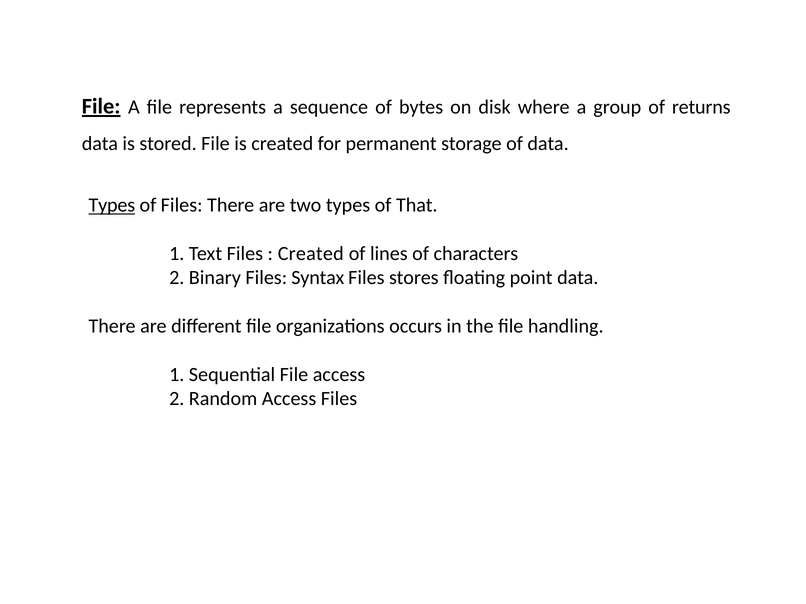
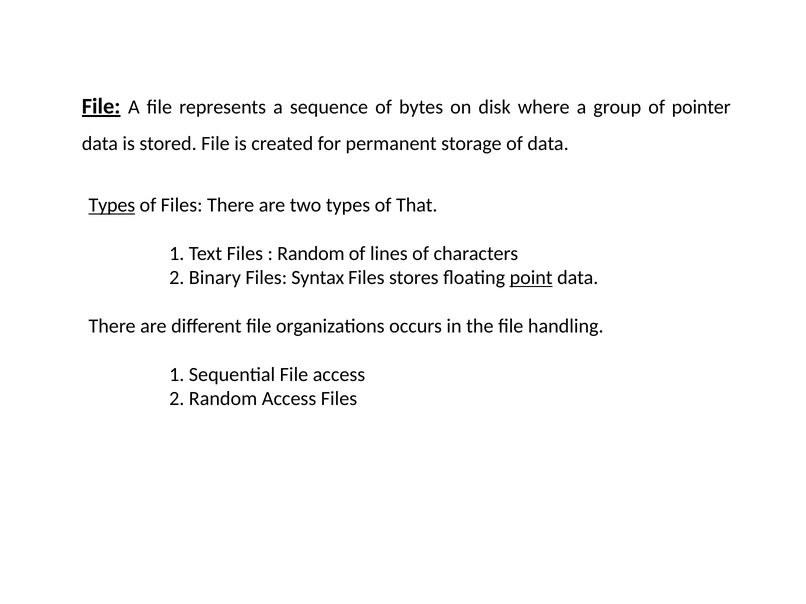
returns: returns -> pointer (701, 107)
Created: Created -> Random (311, 254)
point underline: none -> present (531, 278)
